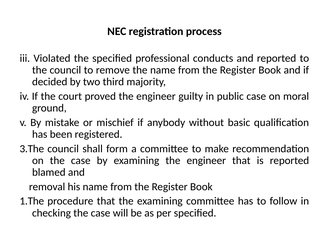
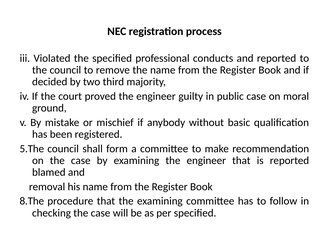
3.The: 3.The -> 5.The (32, 149)
1.The: 1.The -> 8.The (32, 202)
